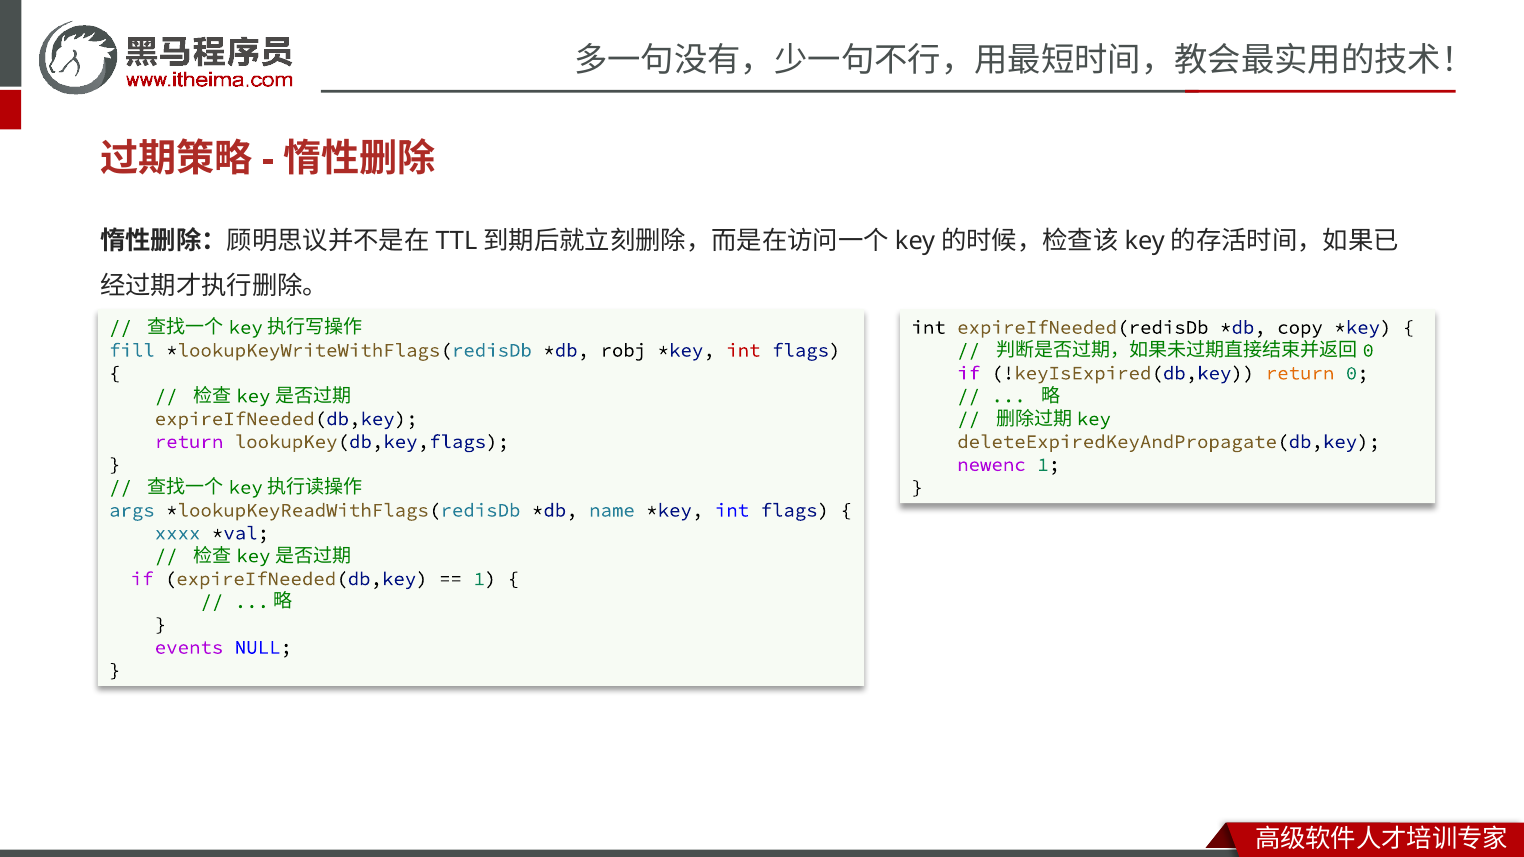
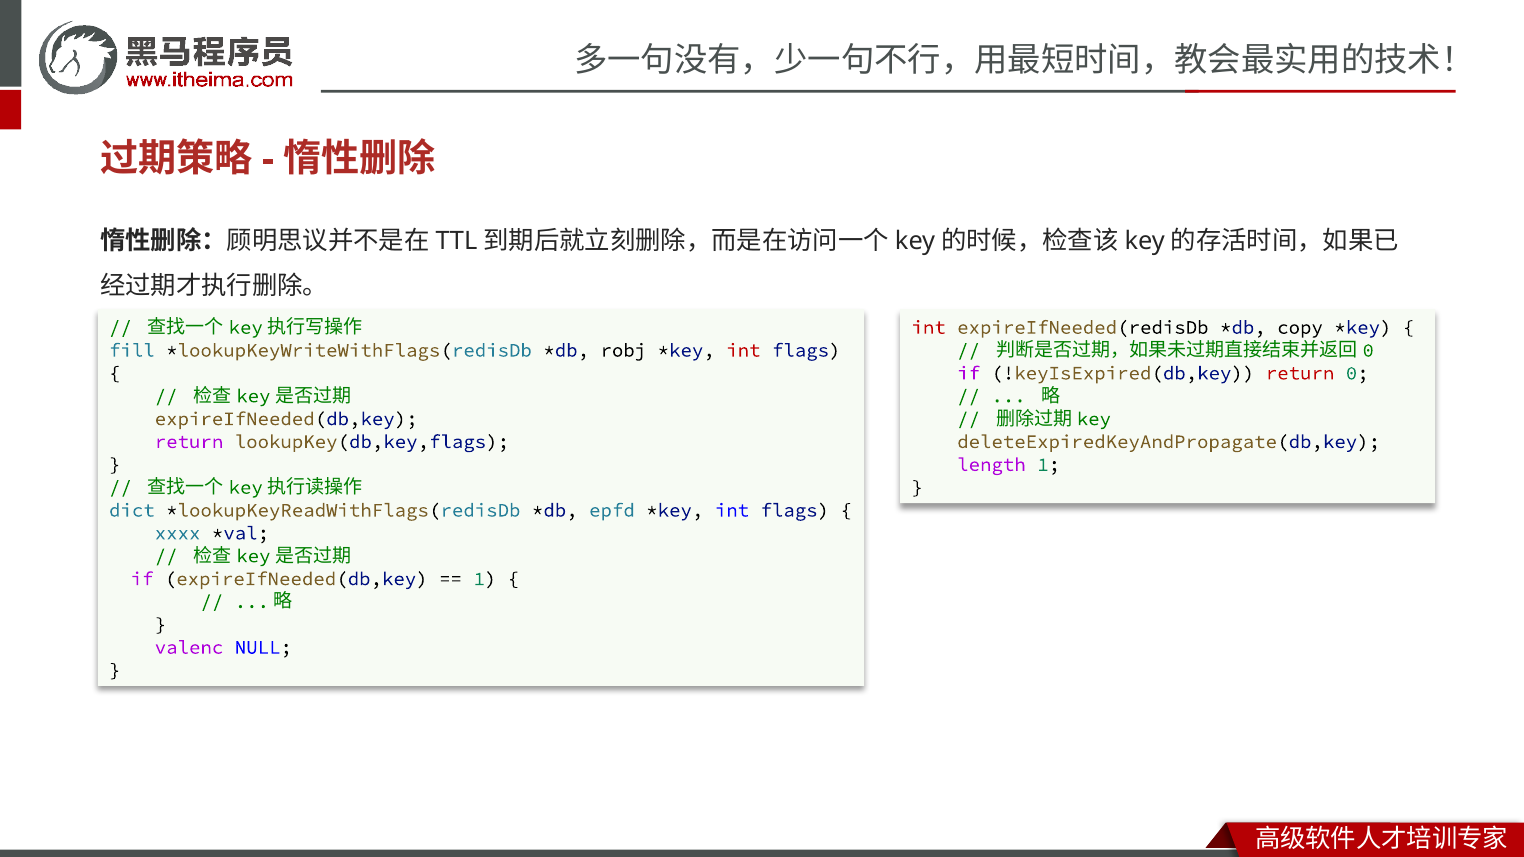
int colour: black -> red (929, 328)
return colour: orange -> red (1300, 373)
newenc: newenc -> length (991, 465)
args: args -> dict (132, 510)
name: name -> epfd (612, 510)
events: events -> valenc (189, 648)
